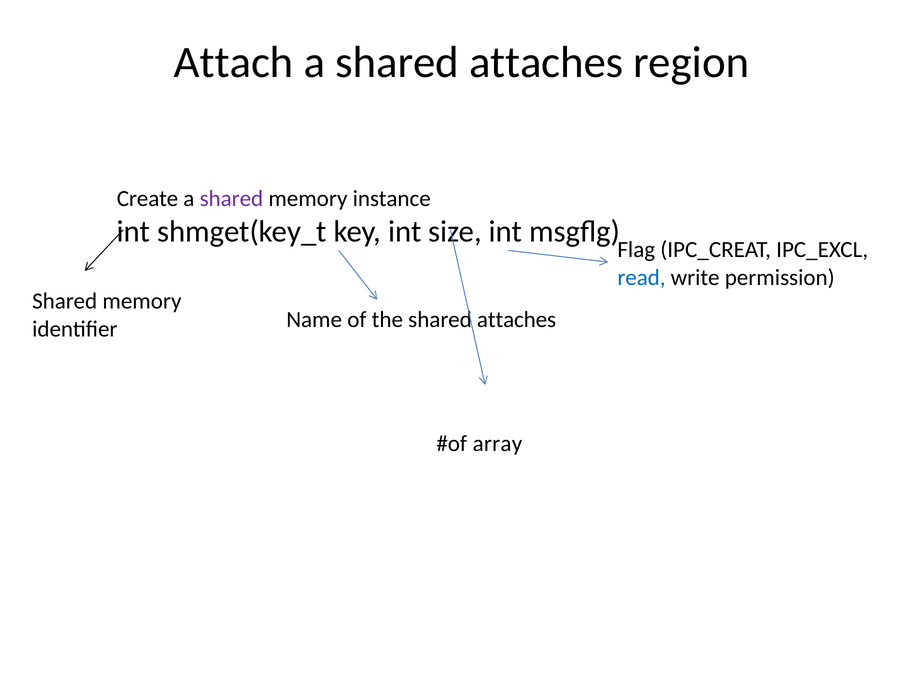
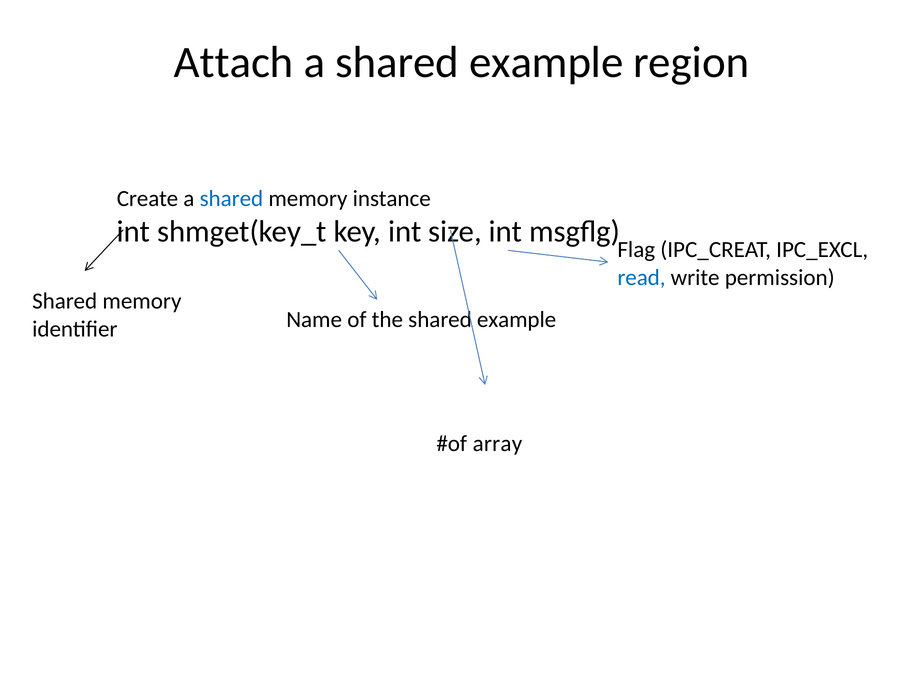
a shared attaches: attaches -> example (546, 62)
shared colour: purple -> blue (231, 199)
the shared attaches: attaches -> example (517, 320)
